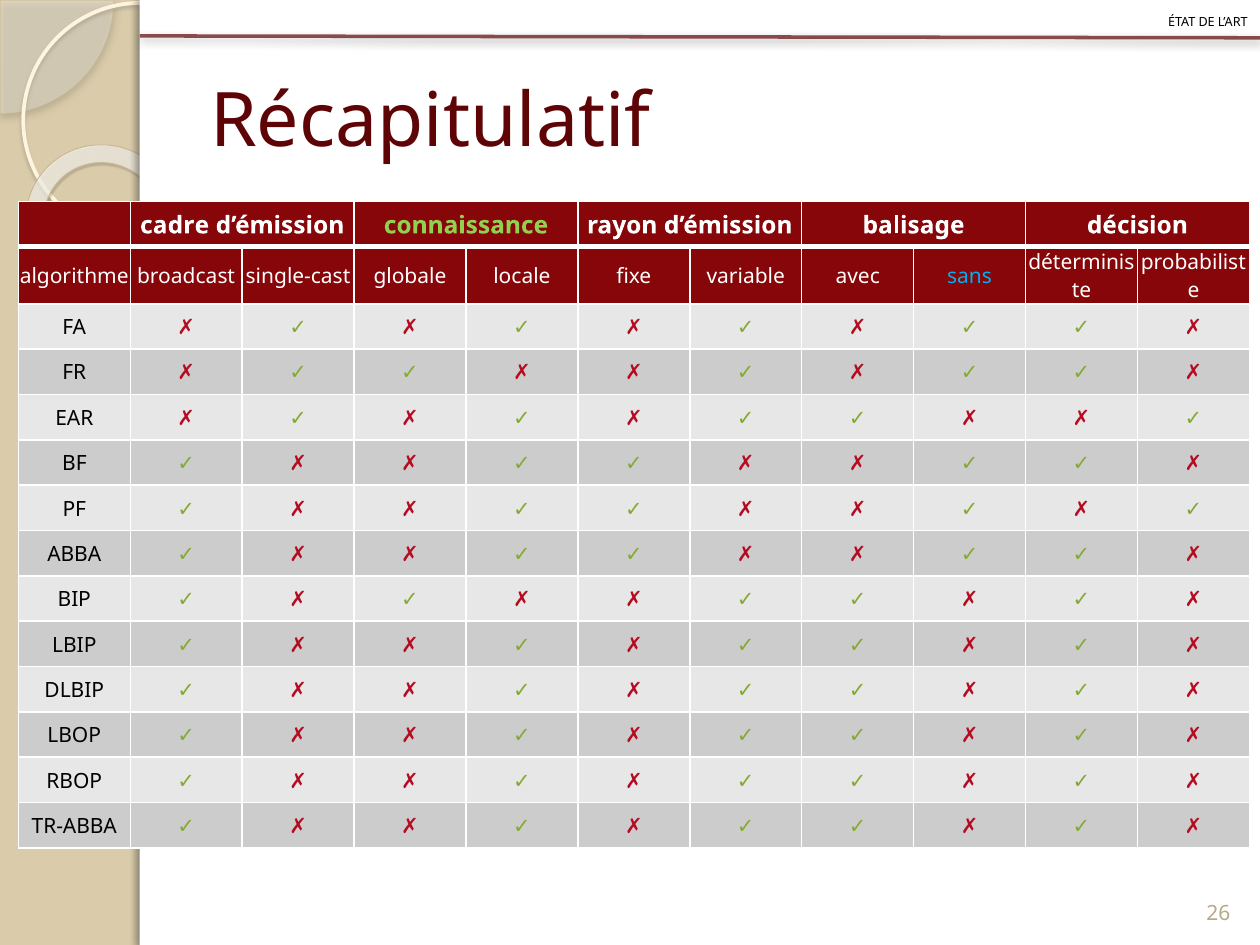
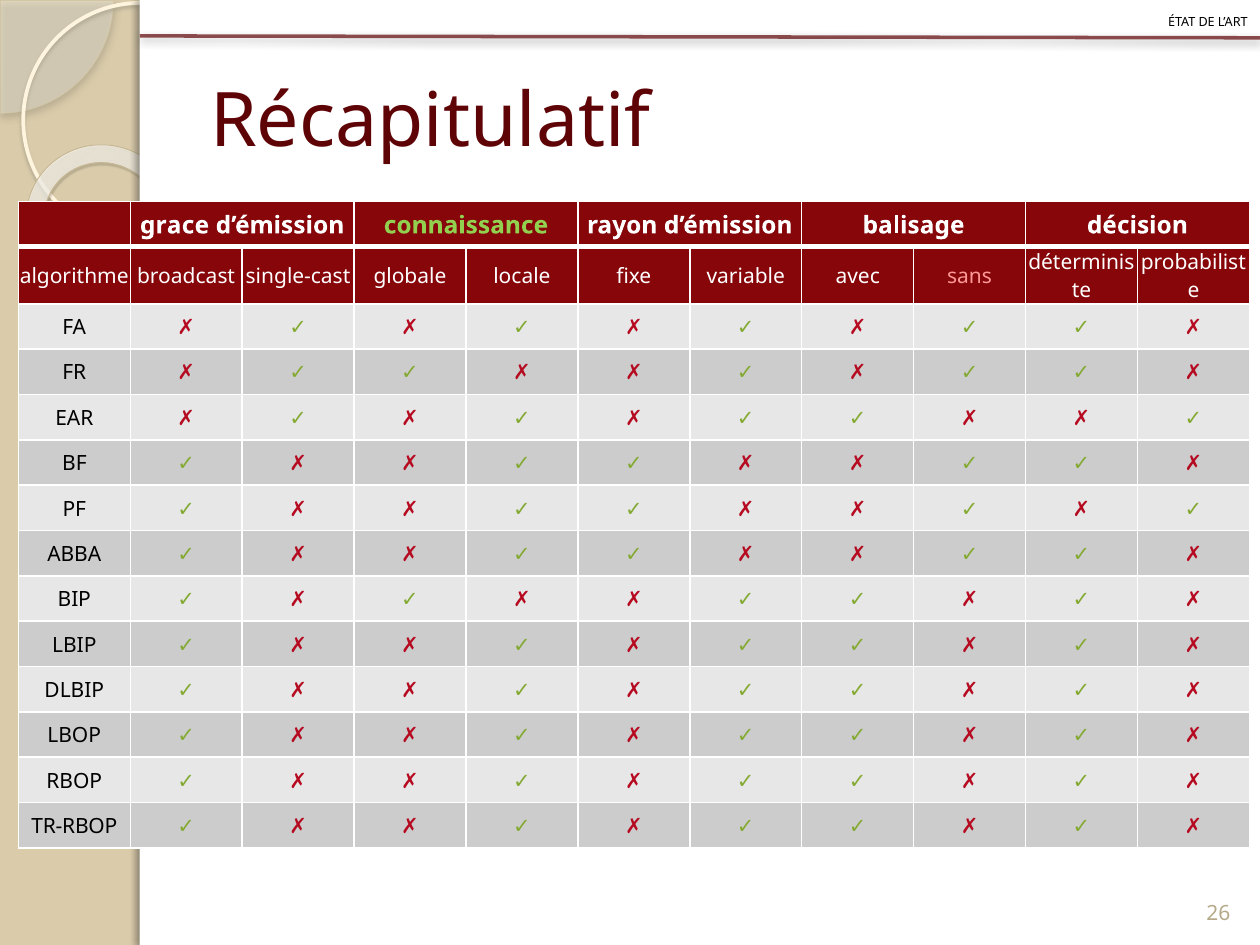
cadre: cadre -> grace (175, 225)
sans colour: light blue -> pink (970, 276)
TR-ABBA: TR-ABBA -> TR-RBOP (74, 826)
